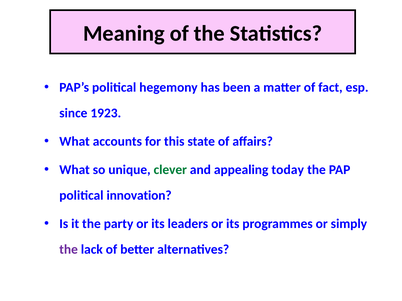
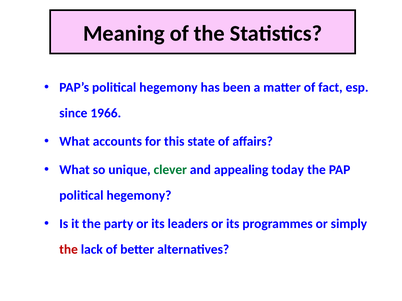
1923: 1923 -> 1966 (106, 113)
innovation: innovation -> hegemony (139, 196)
the colour: purple -> red (69, 250)
